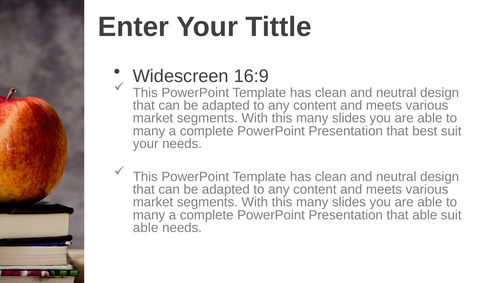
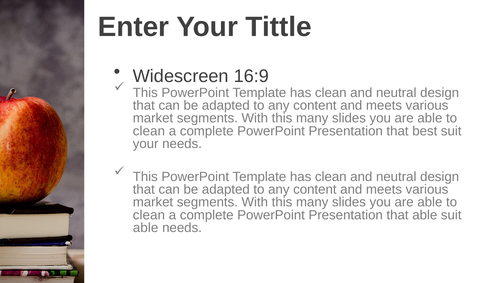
many: many -> clean (149, 131)
many: many -> clean (149, 215)
